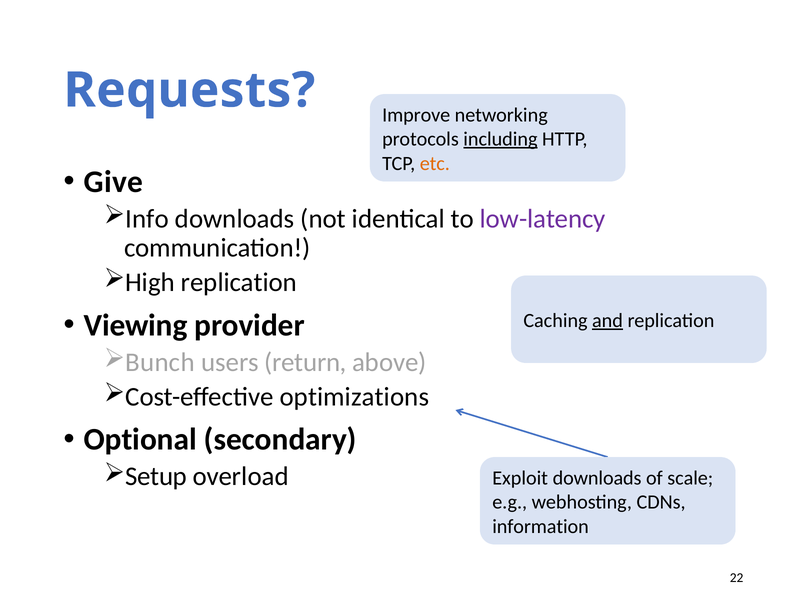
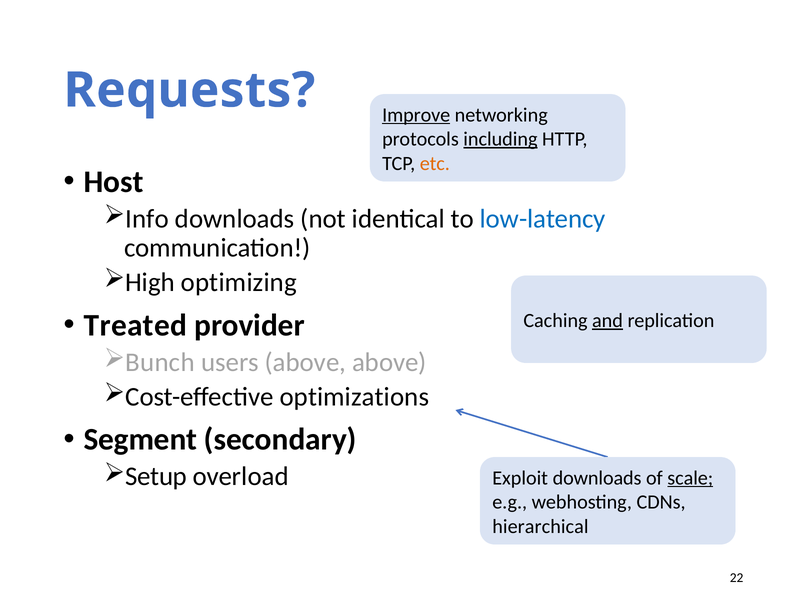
Improve underline: none -> present (416, 115)
Give: Give -> Host (114, 182)
low-latency colour: purple -> blue (543, 219)
High replication: replication -> optimizing (239, 283)
Viewing: Viewing -> Treated (135, 325)
users return: return -> above (305, 362)
Optional: Optional -> Segment (140, 440)
scale underline: none -> present (690, 478)
information: information -> hierarchical (540, 527)
